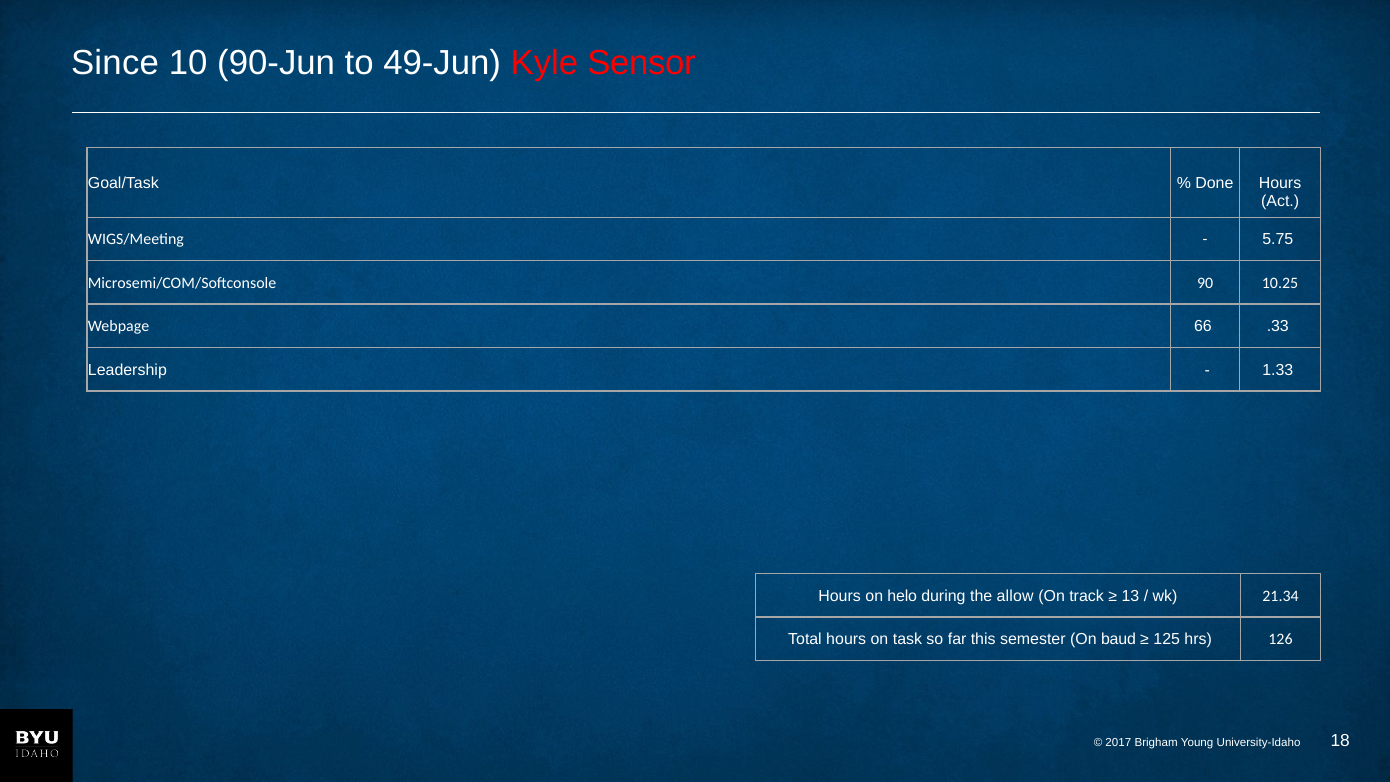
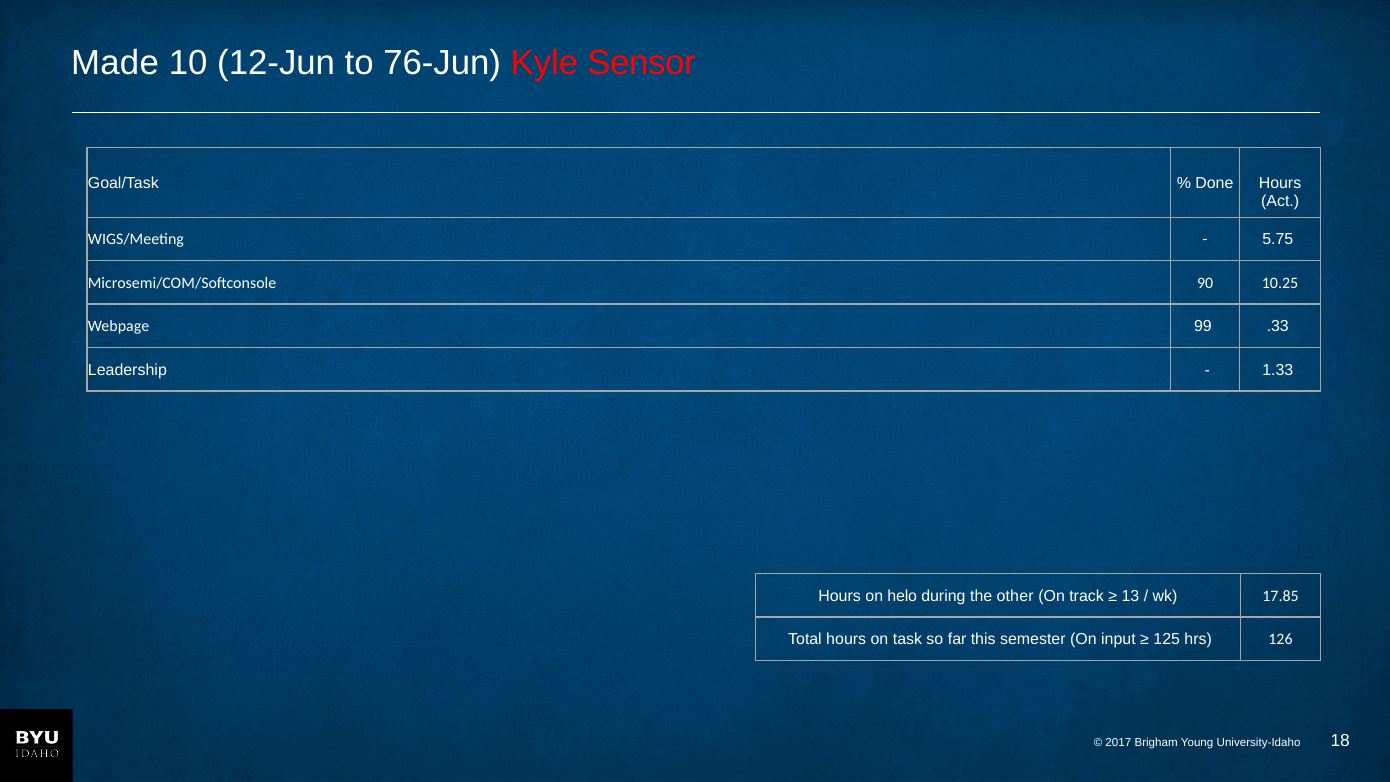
Since: Since -> Made (115, 63)
90-Jun: 90-Jun -> 12-Jun (276, 63)
49-Jun: 49-Jun -> 76-Jun (442, 63)
66: 66 -> 99 (1203, 327)
allow: allow -> other (1015, 596)
21.34: 21.34 -> 17.85 (1281, 596)
baud: baud -> input (1118, 639)
